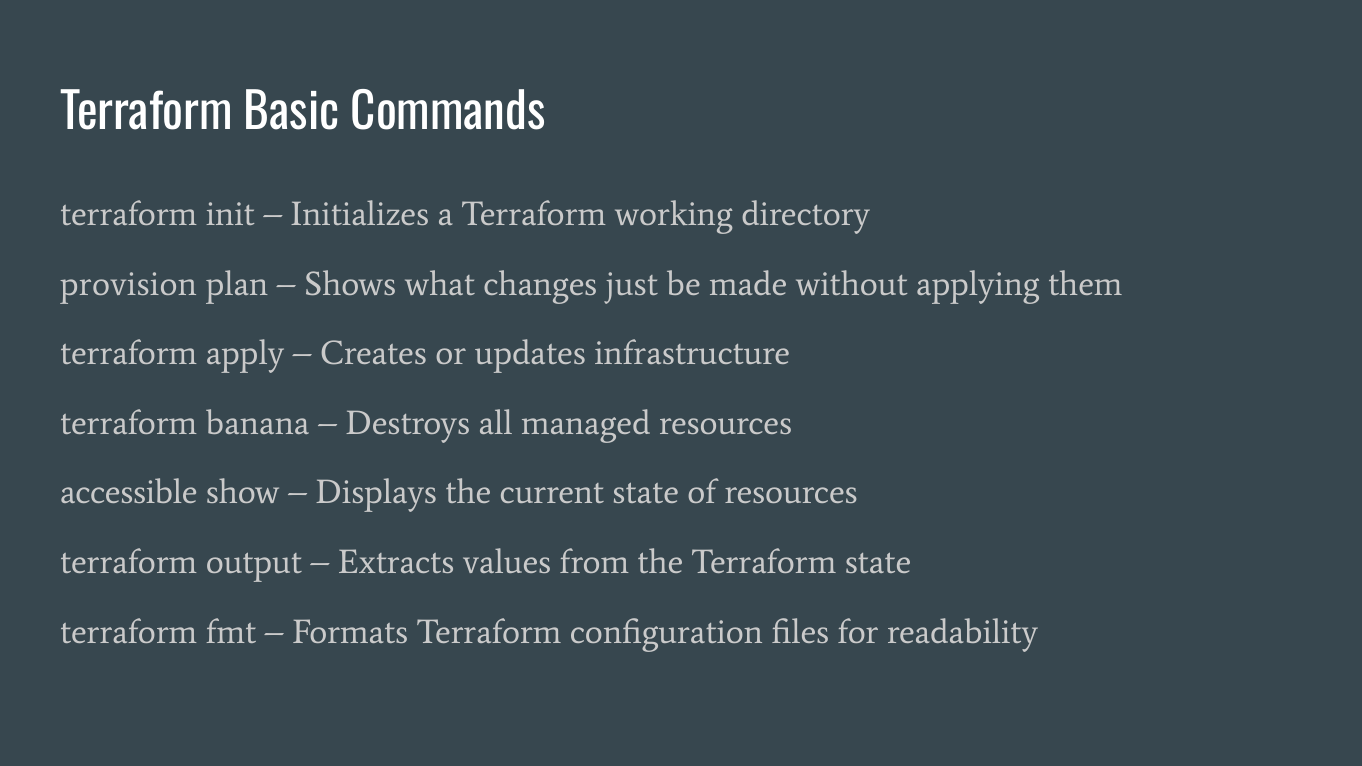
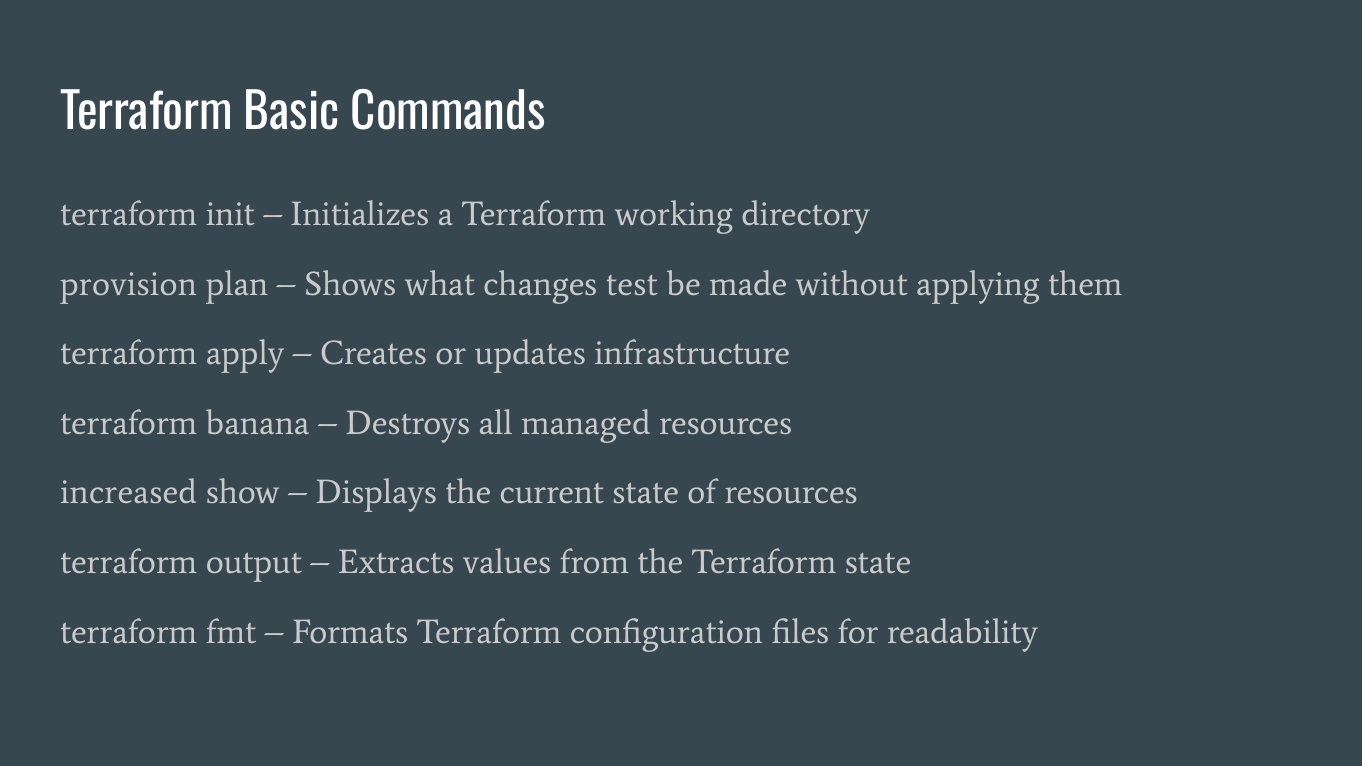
just: just -> test (632, 284)
accessible: accessible -> increased (129, 493)
